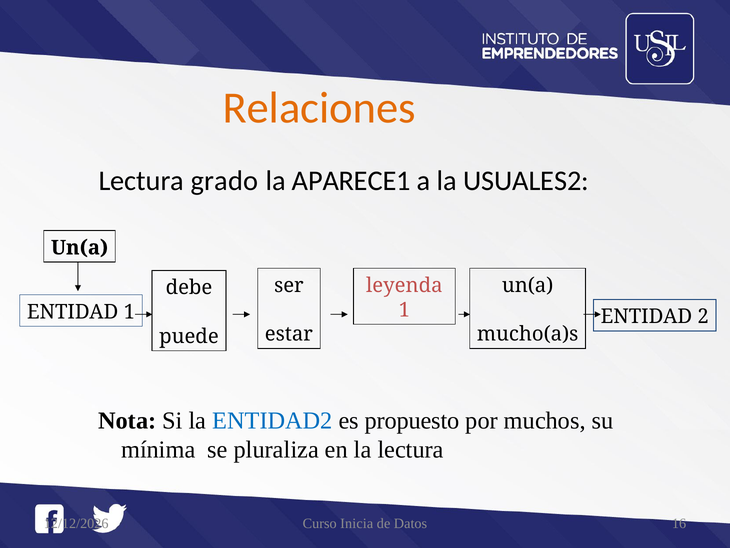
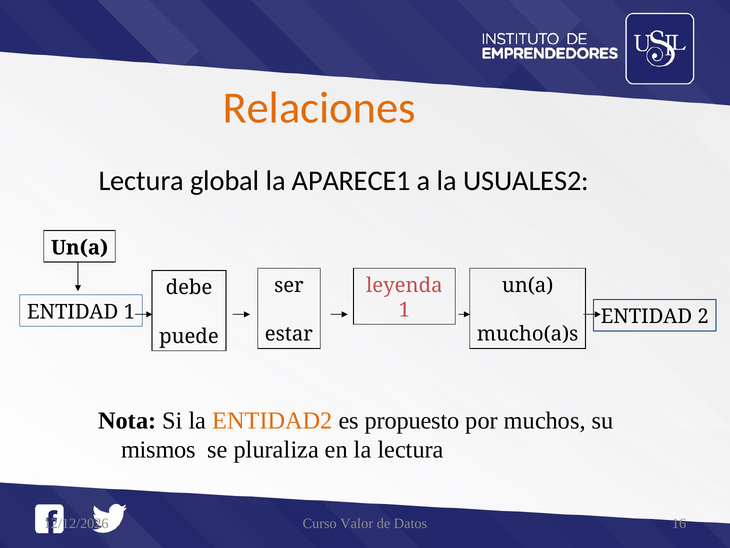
grado: grado -> global (225, 181)
ENTIDAD2 colour: blue -> orange (272, 420)
mínima: mínima -> mismos (158, 449)
Inicia: Inicia -> Valor (357, 523)
